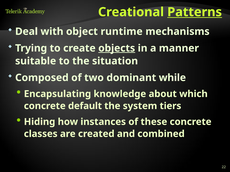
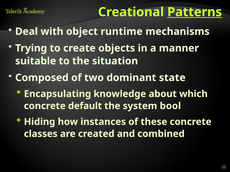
objects underline: present -> none (117, 48)
while: while -> state (172, 78)
tiers: tiers -> bool (170, 106)
